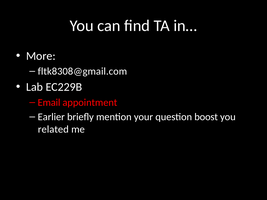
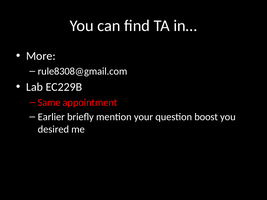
fltk8308@gmail.com: fltk8308@gmail.com -> rule8308@gmail.com (82, 71)
Email: Email -> Same (49, 103)
related: related -> desired (53, 130)
